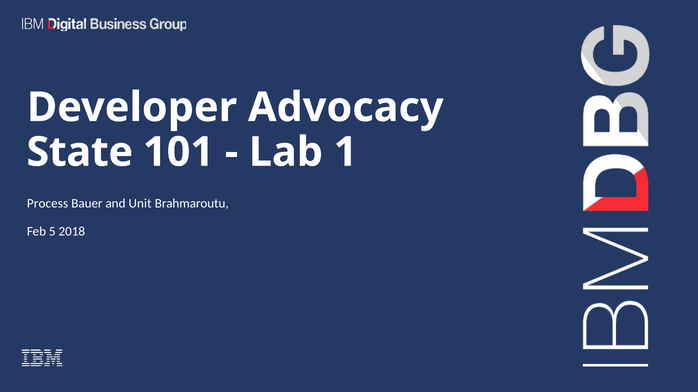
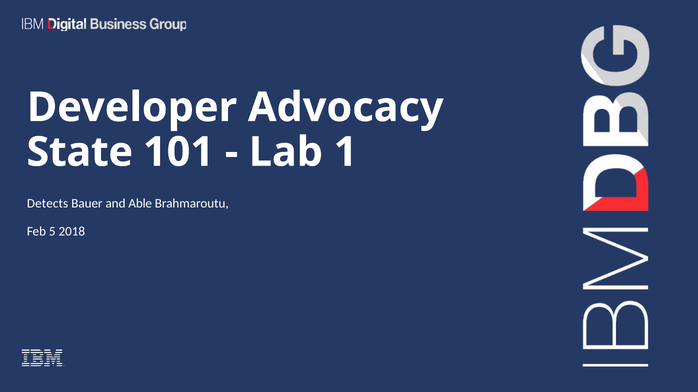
Process: Process -> Detects (48, 204)
Unit: Unit -> Able (140, 204)
